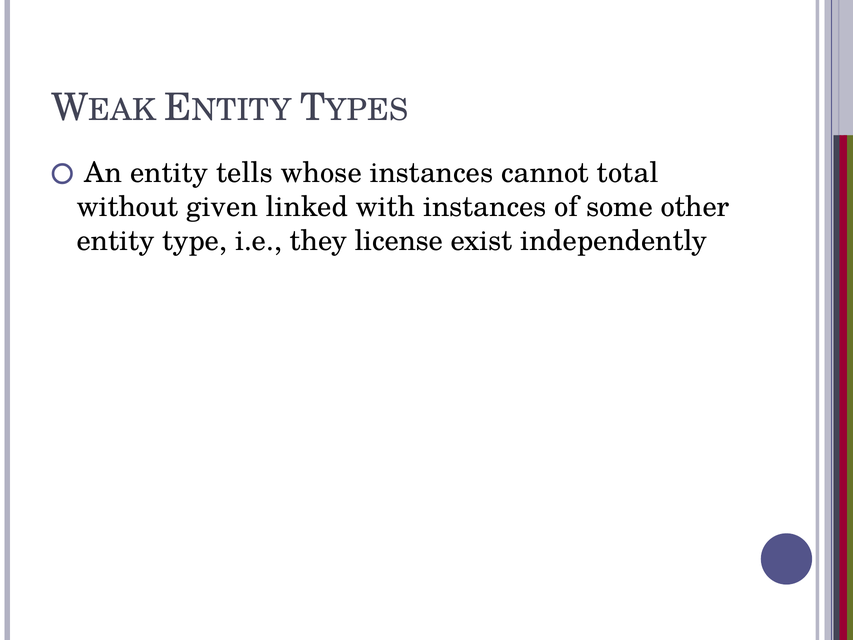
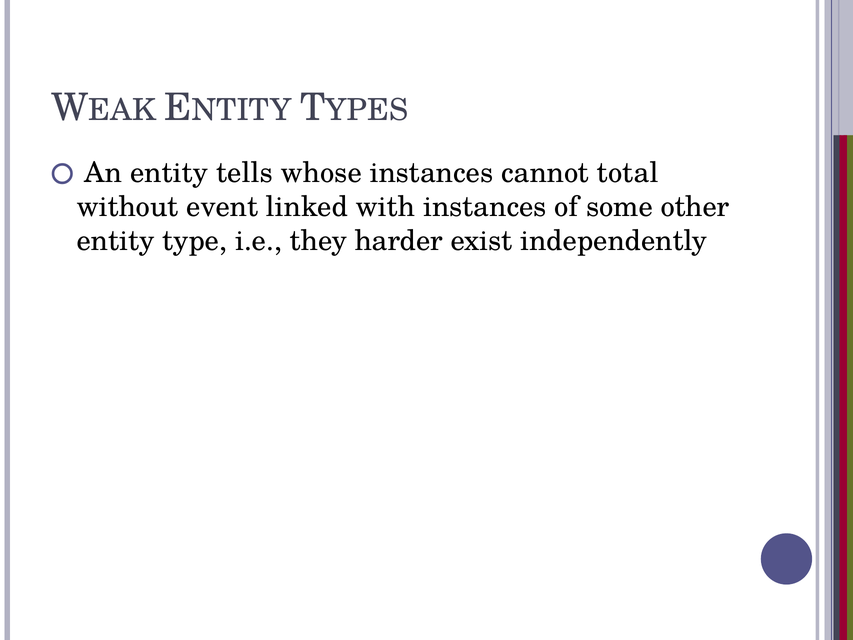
given: given -> event (222, 207)
license: license -> harder (399, 241)
